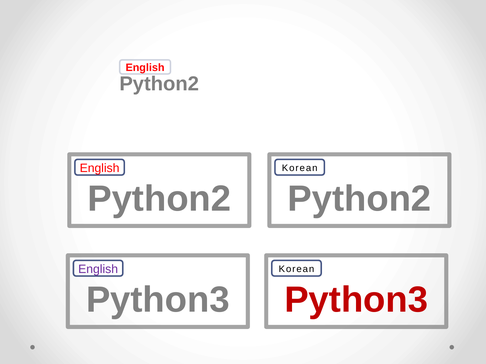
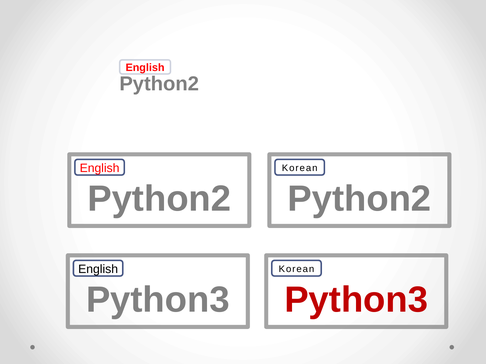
English colour: purple -> black (98, 270)
